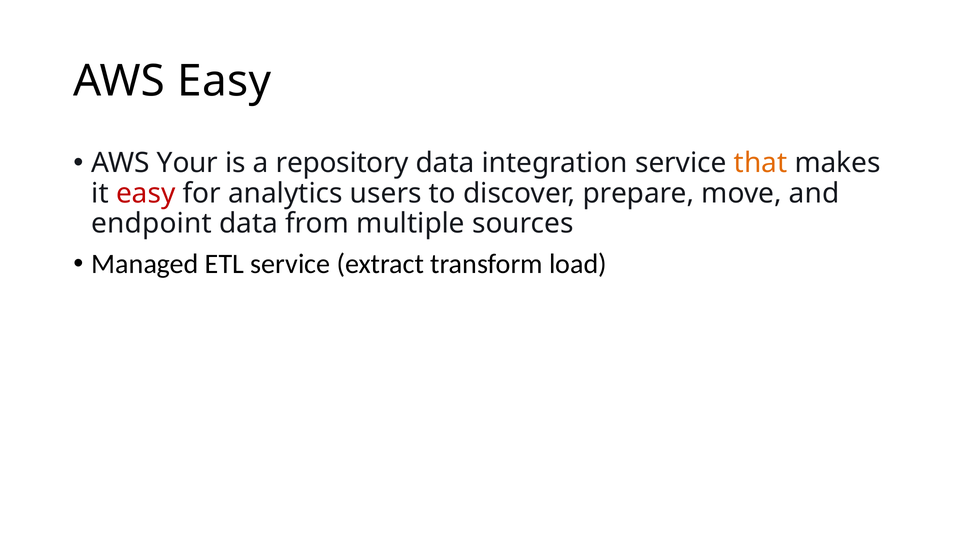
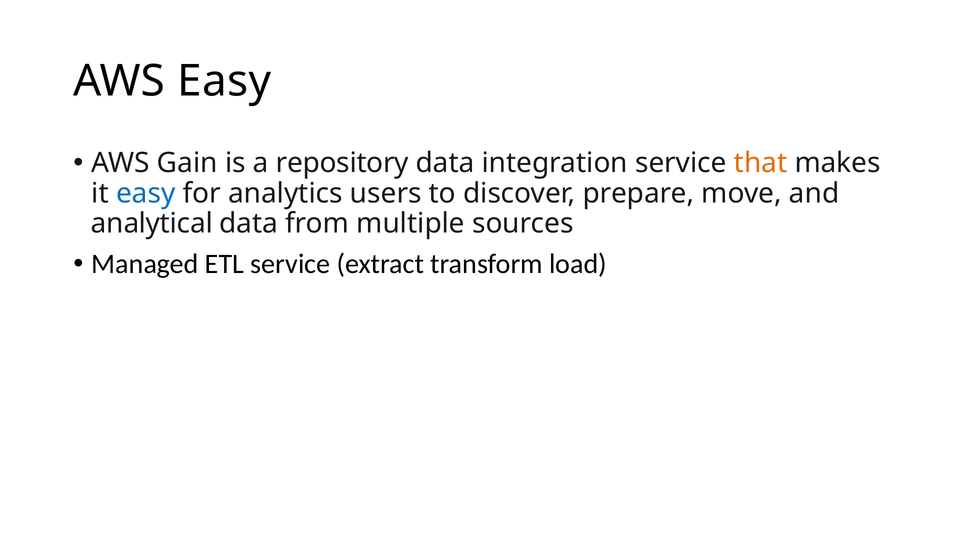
Your: Your -> Gain (187, 163)
easy colour: red -> blue (146, 193)
endpoint: endpoint -> analytical (152, 223)
